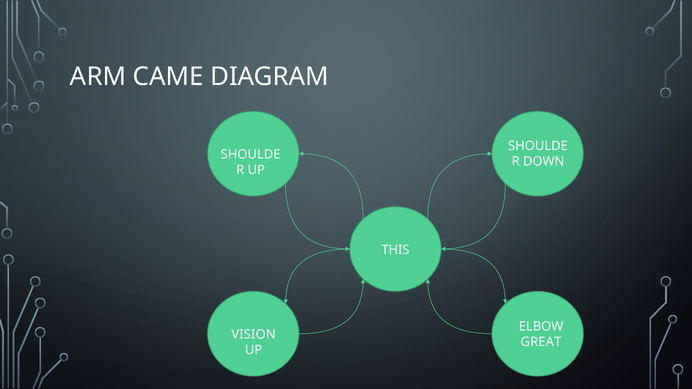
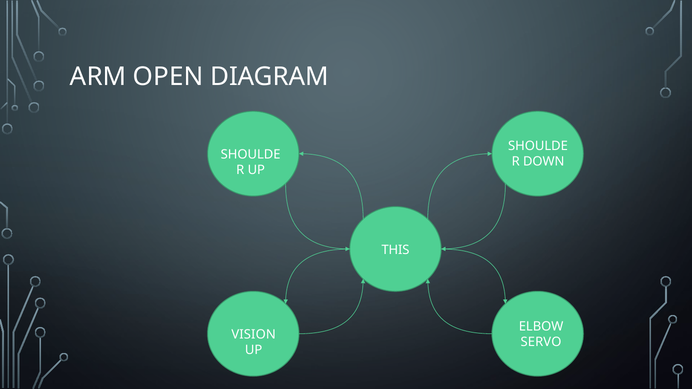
CAME: CAME -> OPEN (168, 77)
GREAT: GREAT -> SERVO (541, 342)
